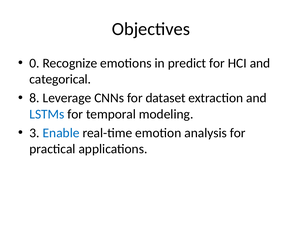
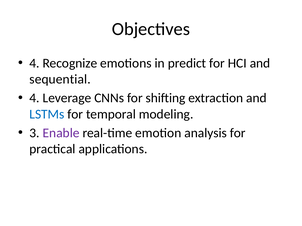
0: 0 -> 4 (35, 63)
categorical: categorical -> sequential (60, 79)
8: 8 -> 4 (35, 98)
dataset: dataset -> shifting (166, 98)
Enable colour: blue -> purple (61, 133)
